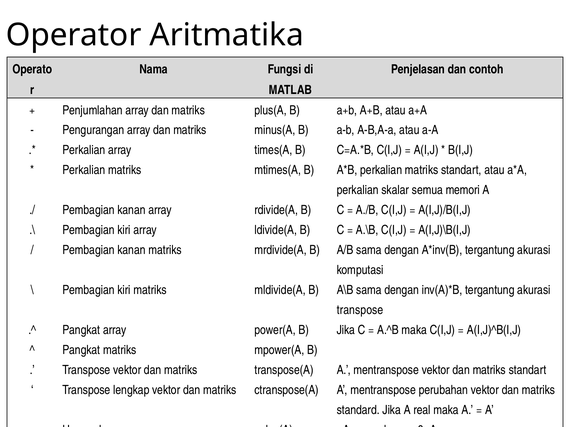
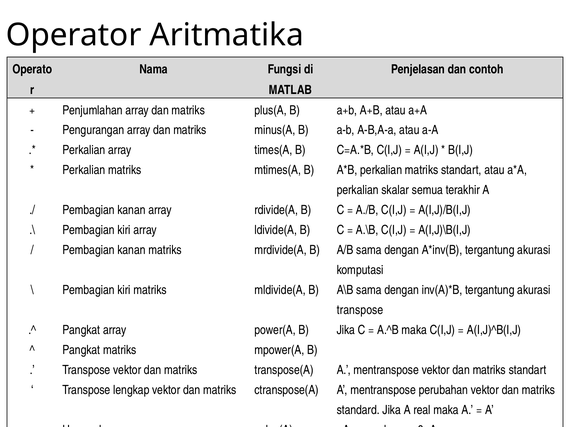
memori: memori -> terakhir (463, 190)
